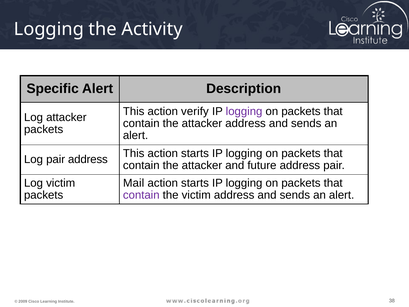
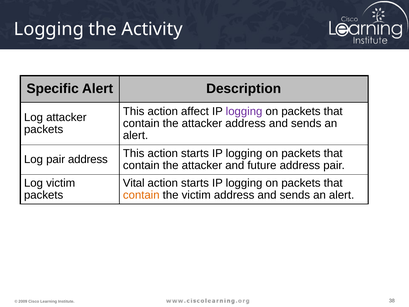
verify: verify -> affect (195, 111)
Mail: Mail -> Vital (134, 183)
contain colour: purple -> orange (141, 195)
